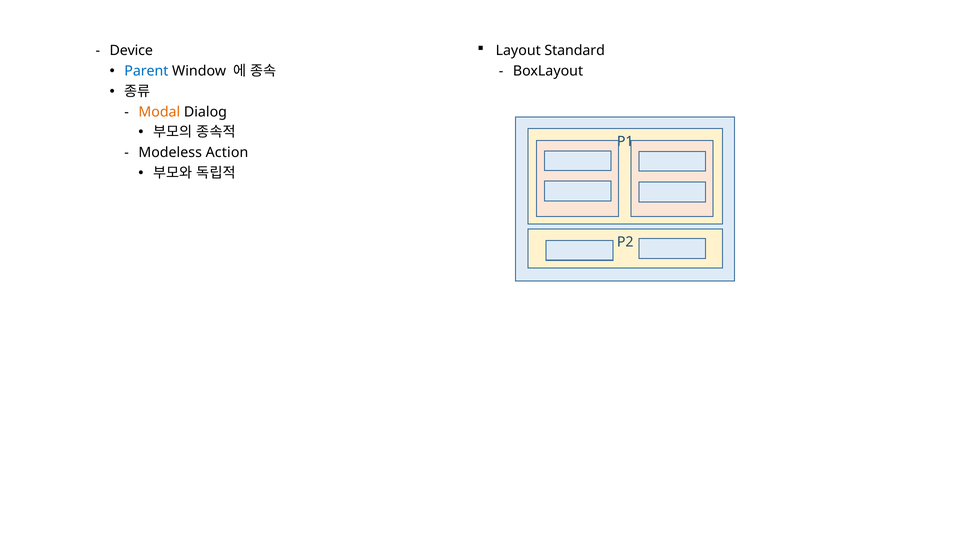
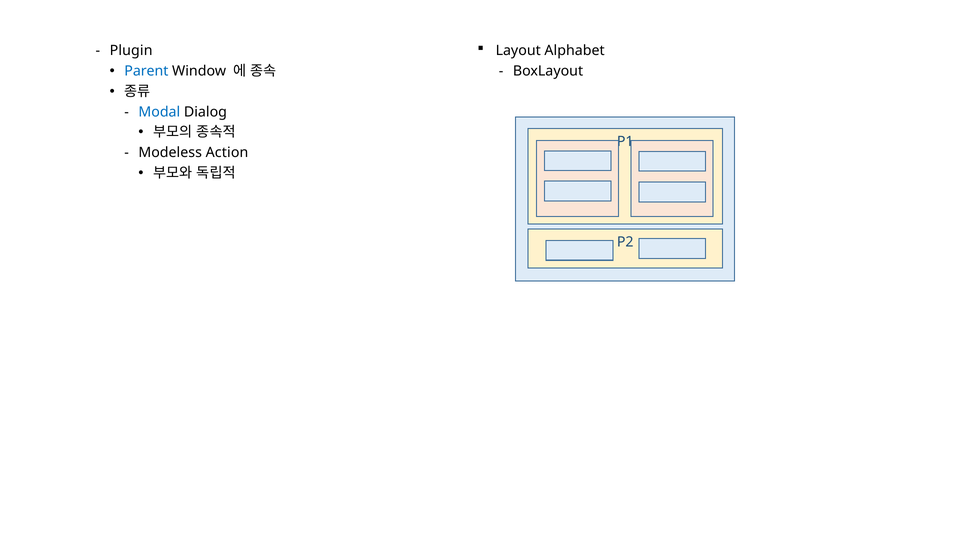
Standard: Standard -> Alphabet (575, 50)
Device: Device -> Plugin (131, 50)
Modal colour: orange -> blue (159, 112)
